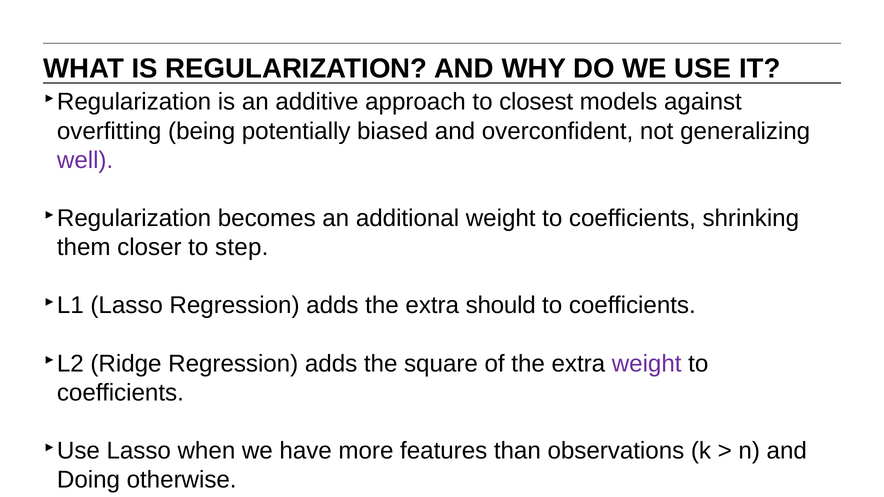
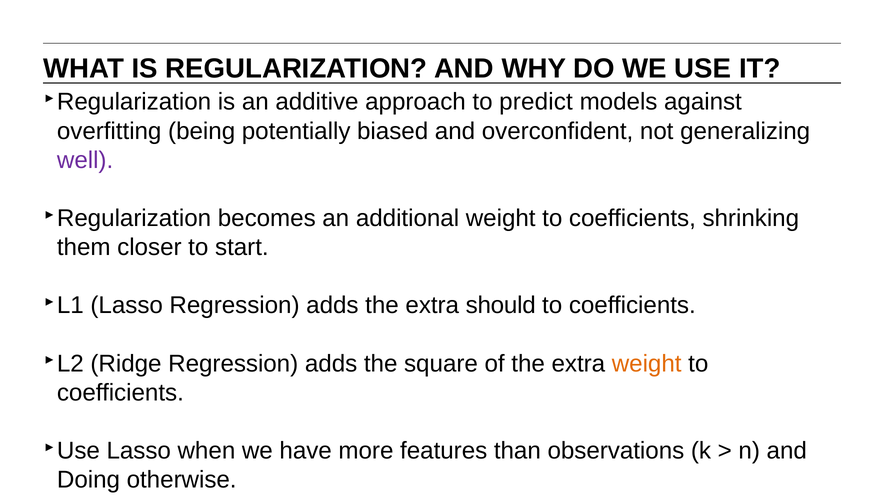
closest: closest -> predict (536, 102)
step: step -> start (242, 247)
weight colour: purple -> orange (647, 363)
